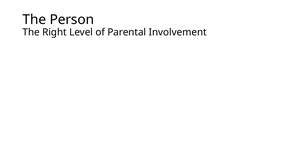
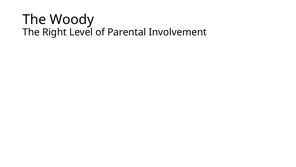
Person: Person -> Woody (72, 20)
